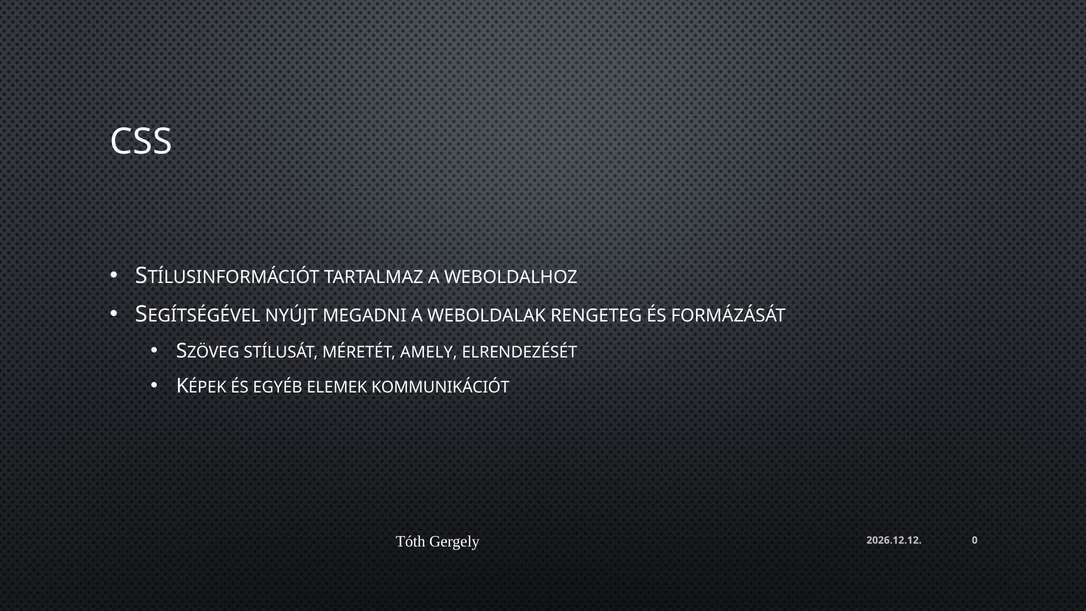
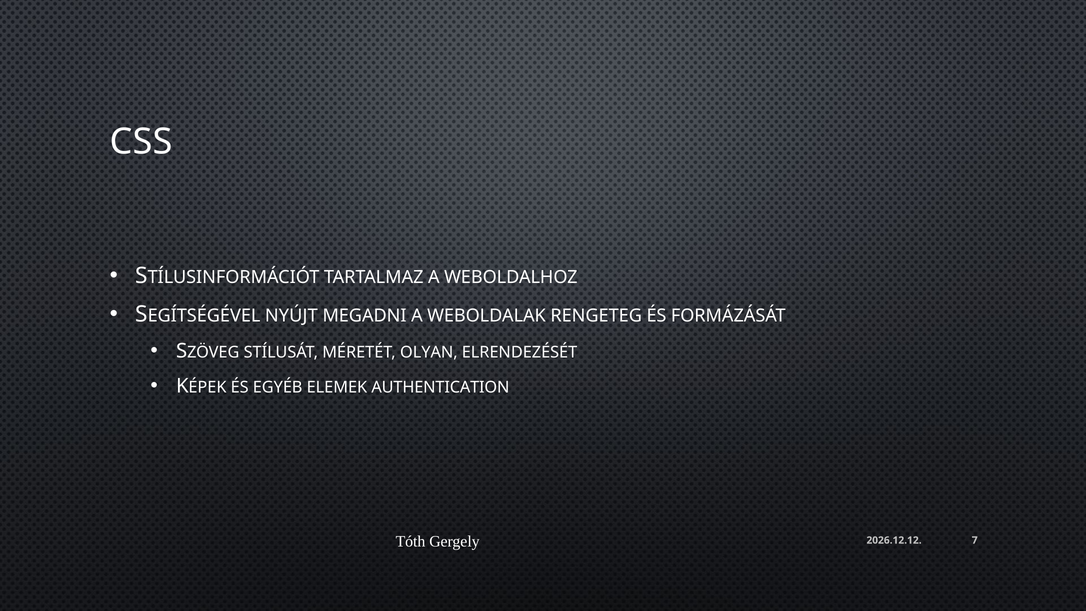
AMELY: AMELY -> OLYAN (429, 352)
KOMMUNIKÁCIÓT: KOMMUNIKÁCIÓT -> AUTHENTICATION (440, 388)
0: 0 -> 7 (975, 540)
